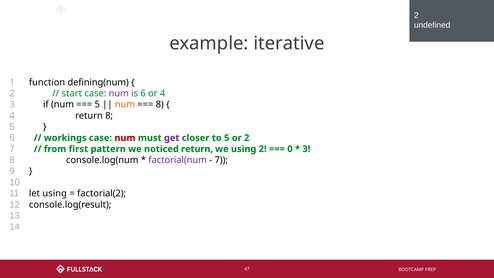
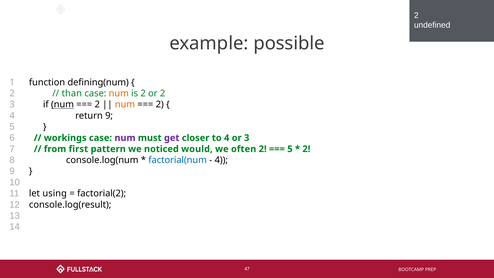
iterative: iterative -> possible (289, 43)
start: start -> than (72, 93)
num colour: purple -> orange (119, 93)
is 6: 6 -> 2 (143, 93)
or 4: 4 -> 2 (163, 93)
num underline: none -> present (62, 104)
5: 5 -> 2 (97, 104)
8: 8 -> 2 (160, 104)
return 8: 8 -> 9 (109, 116)
num colour: red -> purple (125, 138)
to 5: 5 -> 4 (227, 138)
or 2: 2 -> 3 (247, 138)
noticed return: return -> would (197, 149)
we using: using -> often (244, 149)
0: 0 -> 5 (290, 149)
3: 3 -> 2 (306, 149)
factorial(num colour: purple -> blue (178, 160)
7: 7 -> 4 (221, 160)
